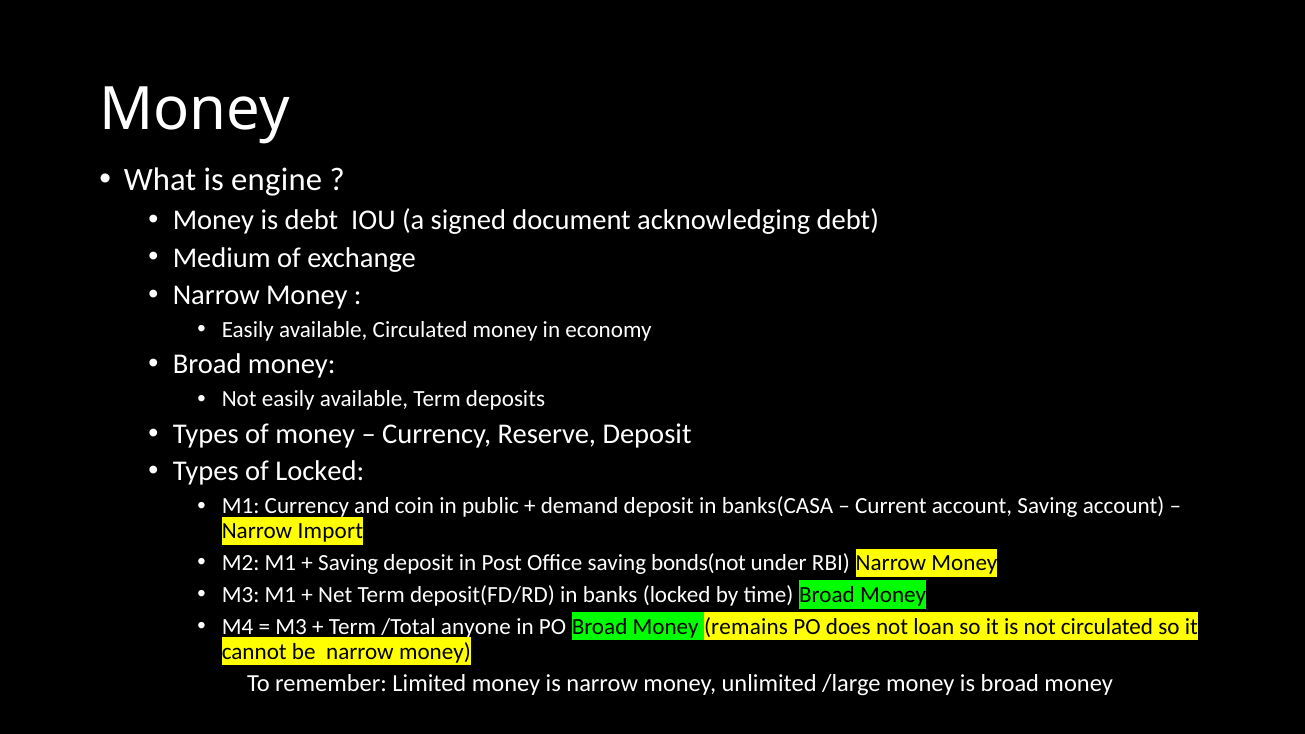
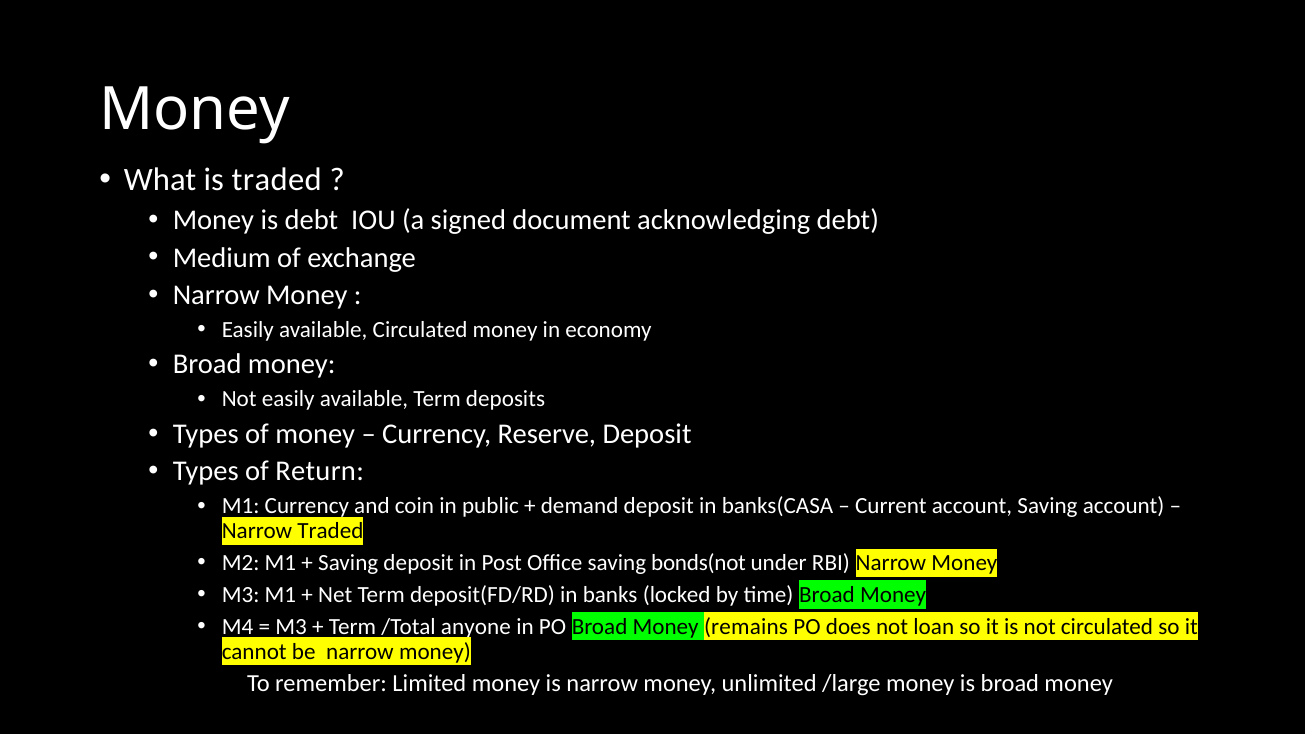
is engine: engine -> traded (277, 180)
of Locked: Locked -> Return (320, 472)
Narrow Import: Import -> Traded (330, 531)
